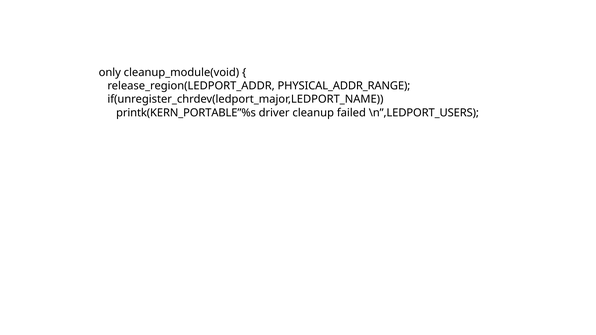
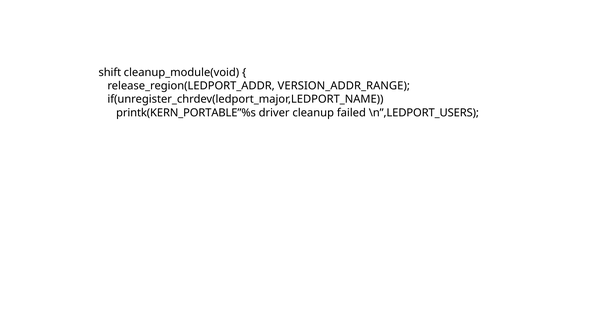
only: only -> shift (110, 73)
PHYSICAL_ADDR_RANGE: PHYSICAL_ADDR_RANGE -> VERSION_ADDR_RANGE (344, 86)
